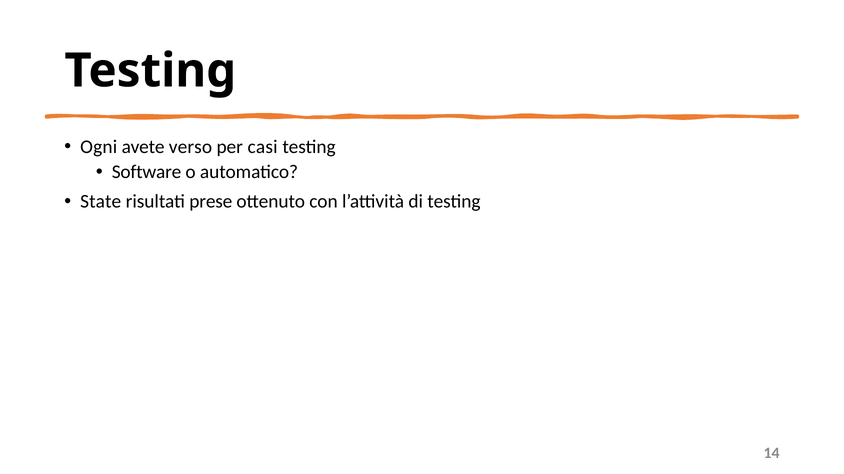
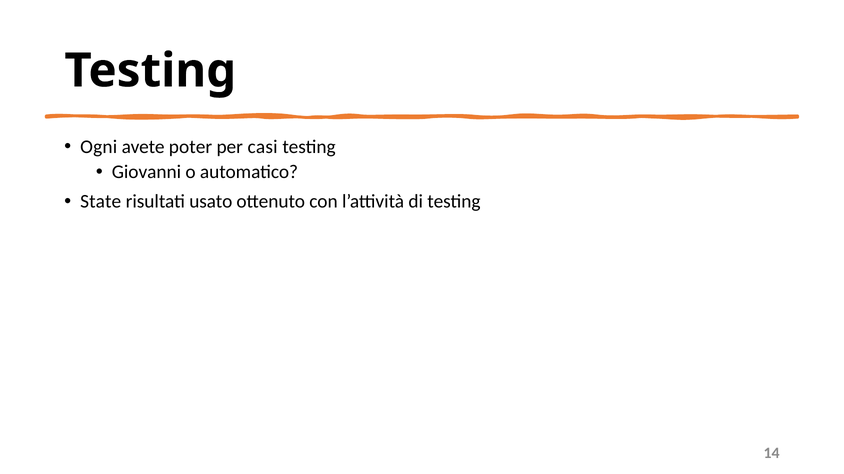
verso: verso -> poter (191, 147)
Software: Software -> Giovanni (146, 172)
prese: prese -> usato (211, 202)
